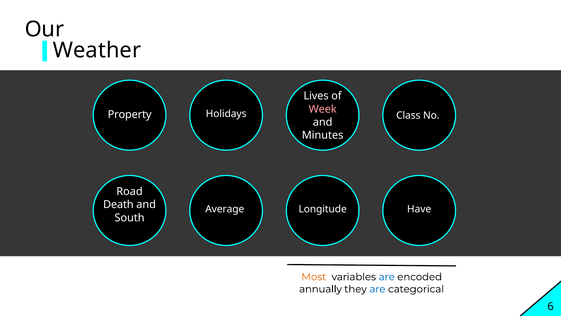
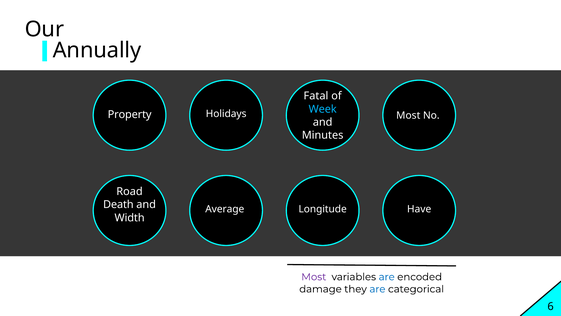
Weather: Weather -> Annually (97, 50)
Lives: Lives -> Fatal (316, 96)
Week colour: pink -> light blue (323, 109)
Holidays Class: Class -> Most (408, 115)
South: South -> Width (130, 217)
Most colour: orange -> purple (314, 277)
annually: annually -> damage (321, 289)
